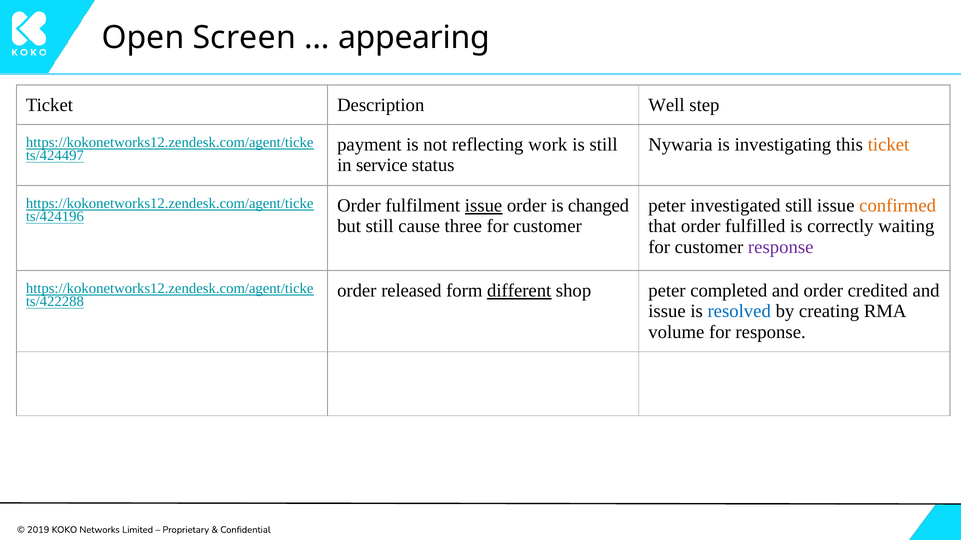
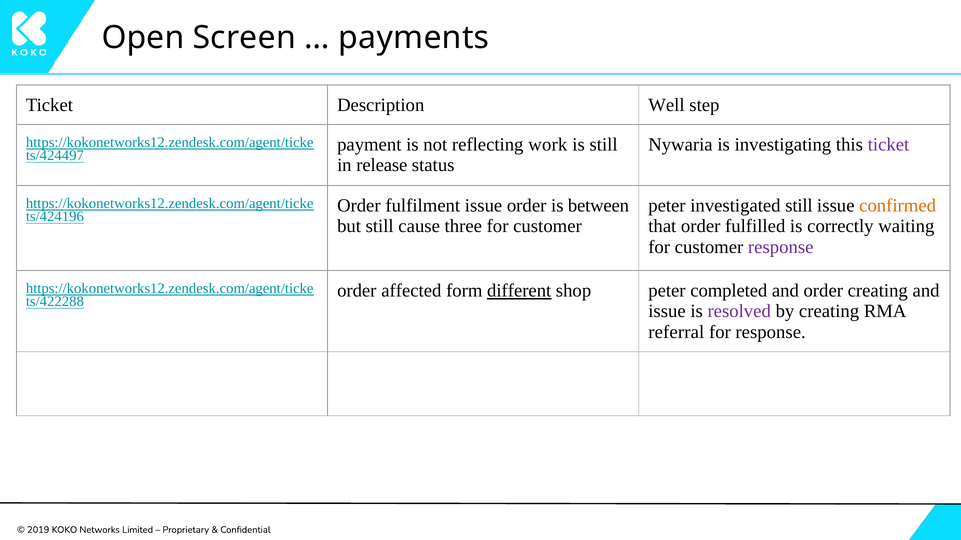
appearing: appearing -> payments (414, 38)
ticket colour: orange -> purple (889, 145)
service: service -> release (382, 165)
issue underline: present -> none (484, 206)
changed: changed -> between (598, 206)
released: released -> affected (411, 291)
order credited: credited -> creating (878, 291)
resolved colour: blue -> purple (739, 312)
volume: volume -> referral (676, 332)
